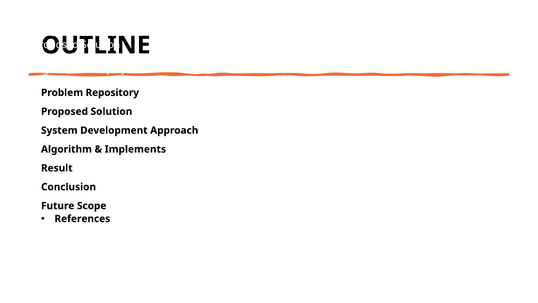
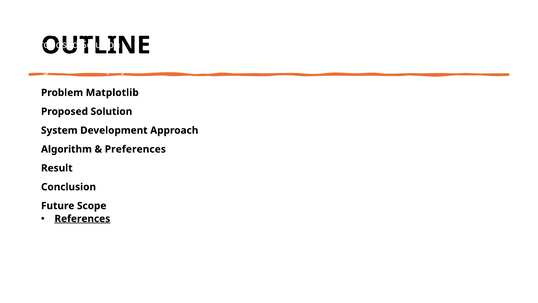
Repository: Repository -> Matplotlib (112, 93)
Implements: Implements -> Preferences (135, 149)
References underline: none -> present (82, 218)
